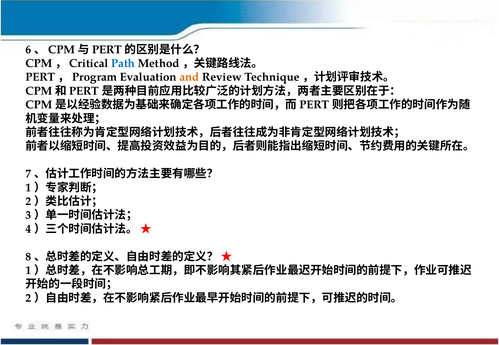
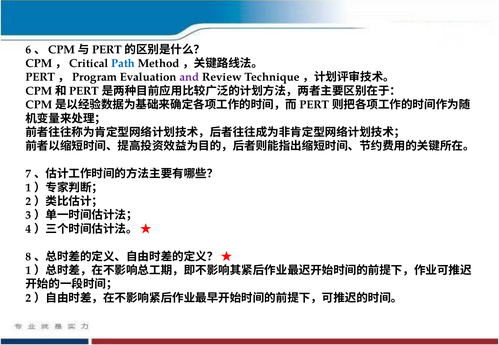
and colour: orange -> purple (189, 77)
